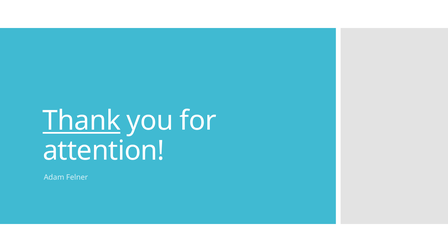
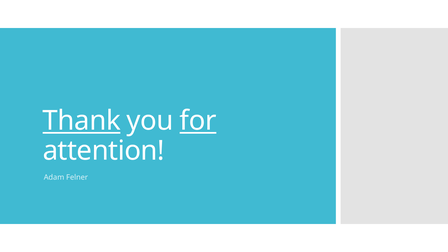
for underline: none -> present (198, 121)
